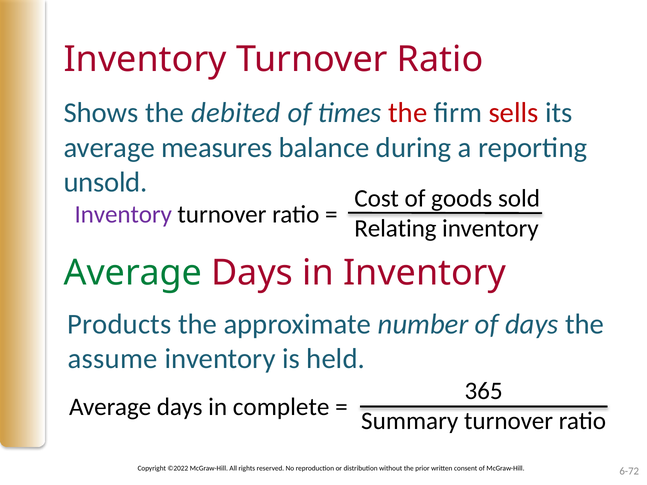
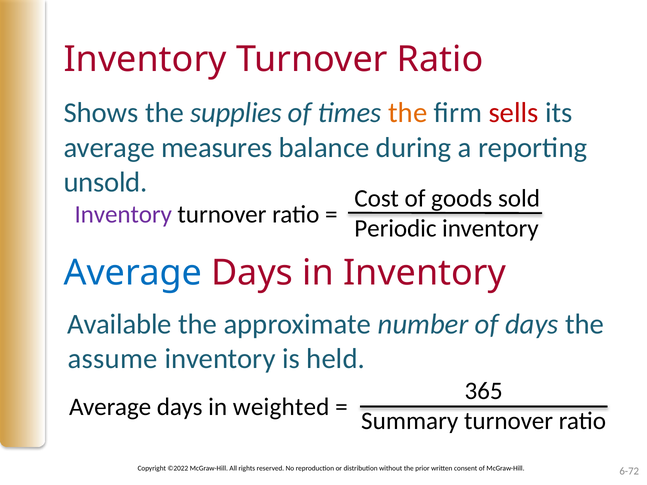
debited: debited -> supplies (236, 113)
the colour: red -> orange (408, 113)
Relating: Relating -> Periodic (395, 229)
Average colour: green -> blue (133, 273)
Products: Products -> Available (119, 324)
complete: complete -> weighted (281, 407)
